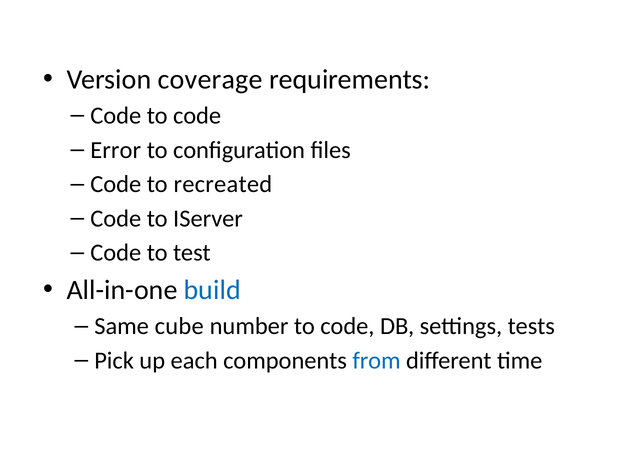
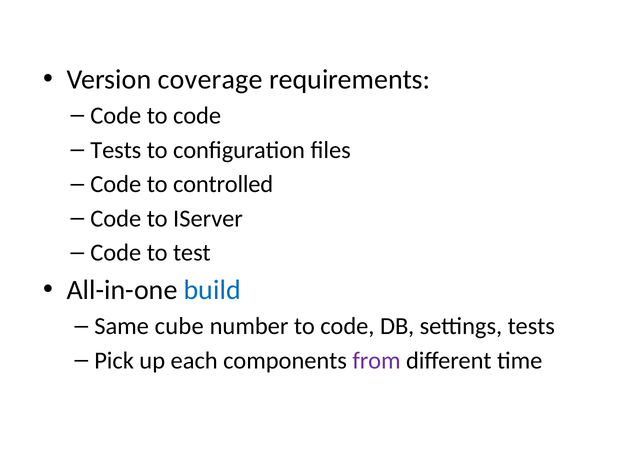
Error: Error -> Tests (116, 150)
recreated: recreated -> controlled (223, 184)
from colour: blue -> purple (376, 361)
